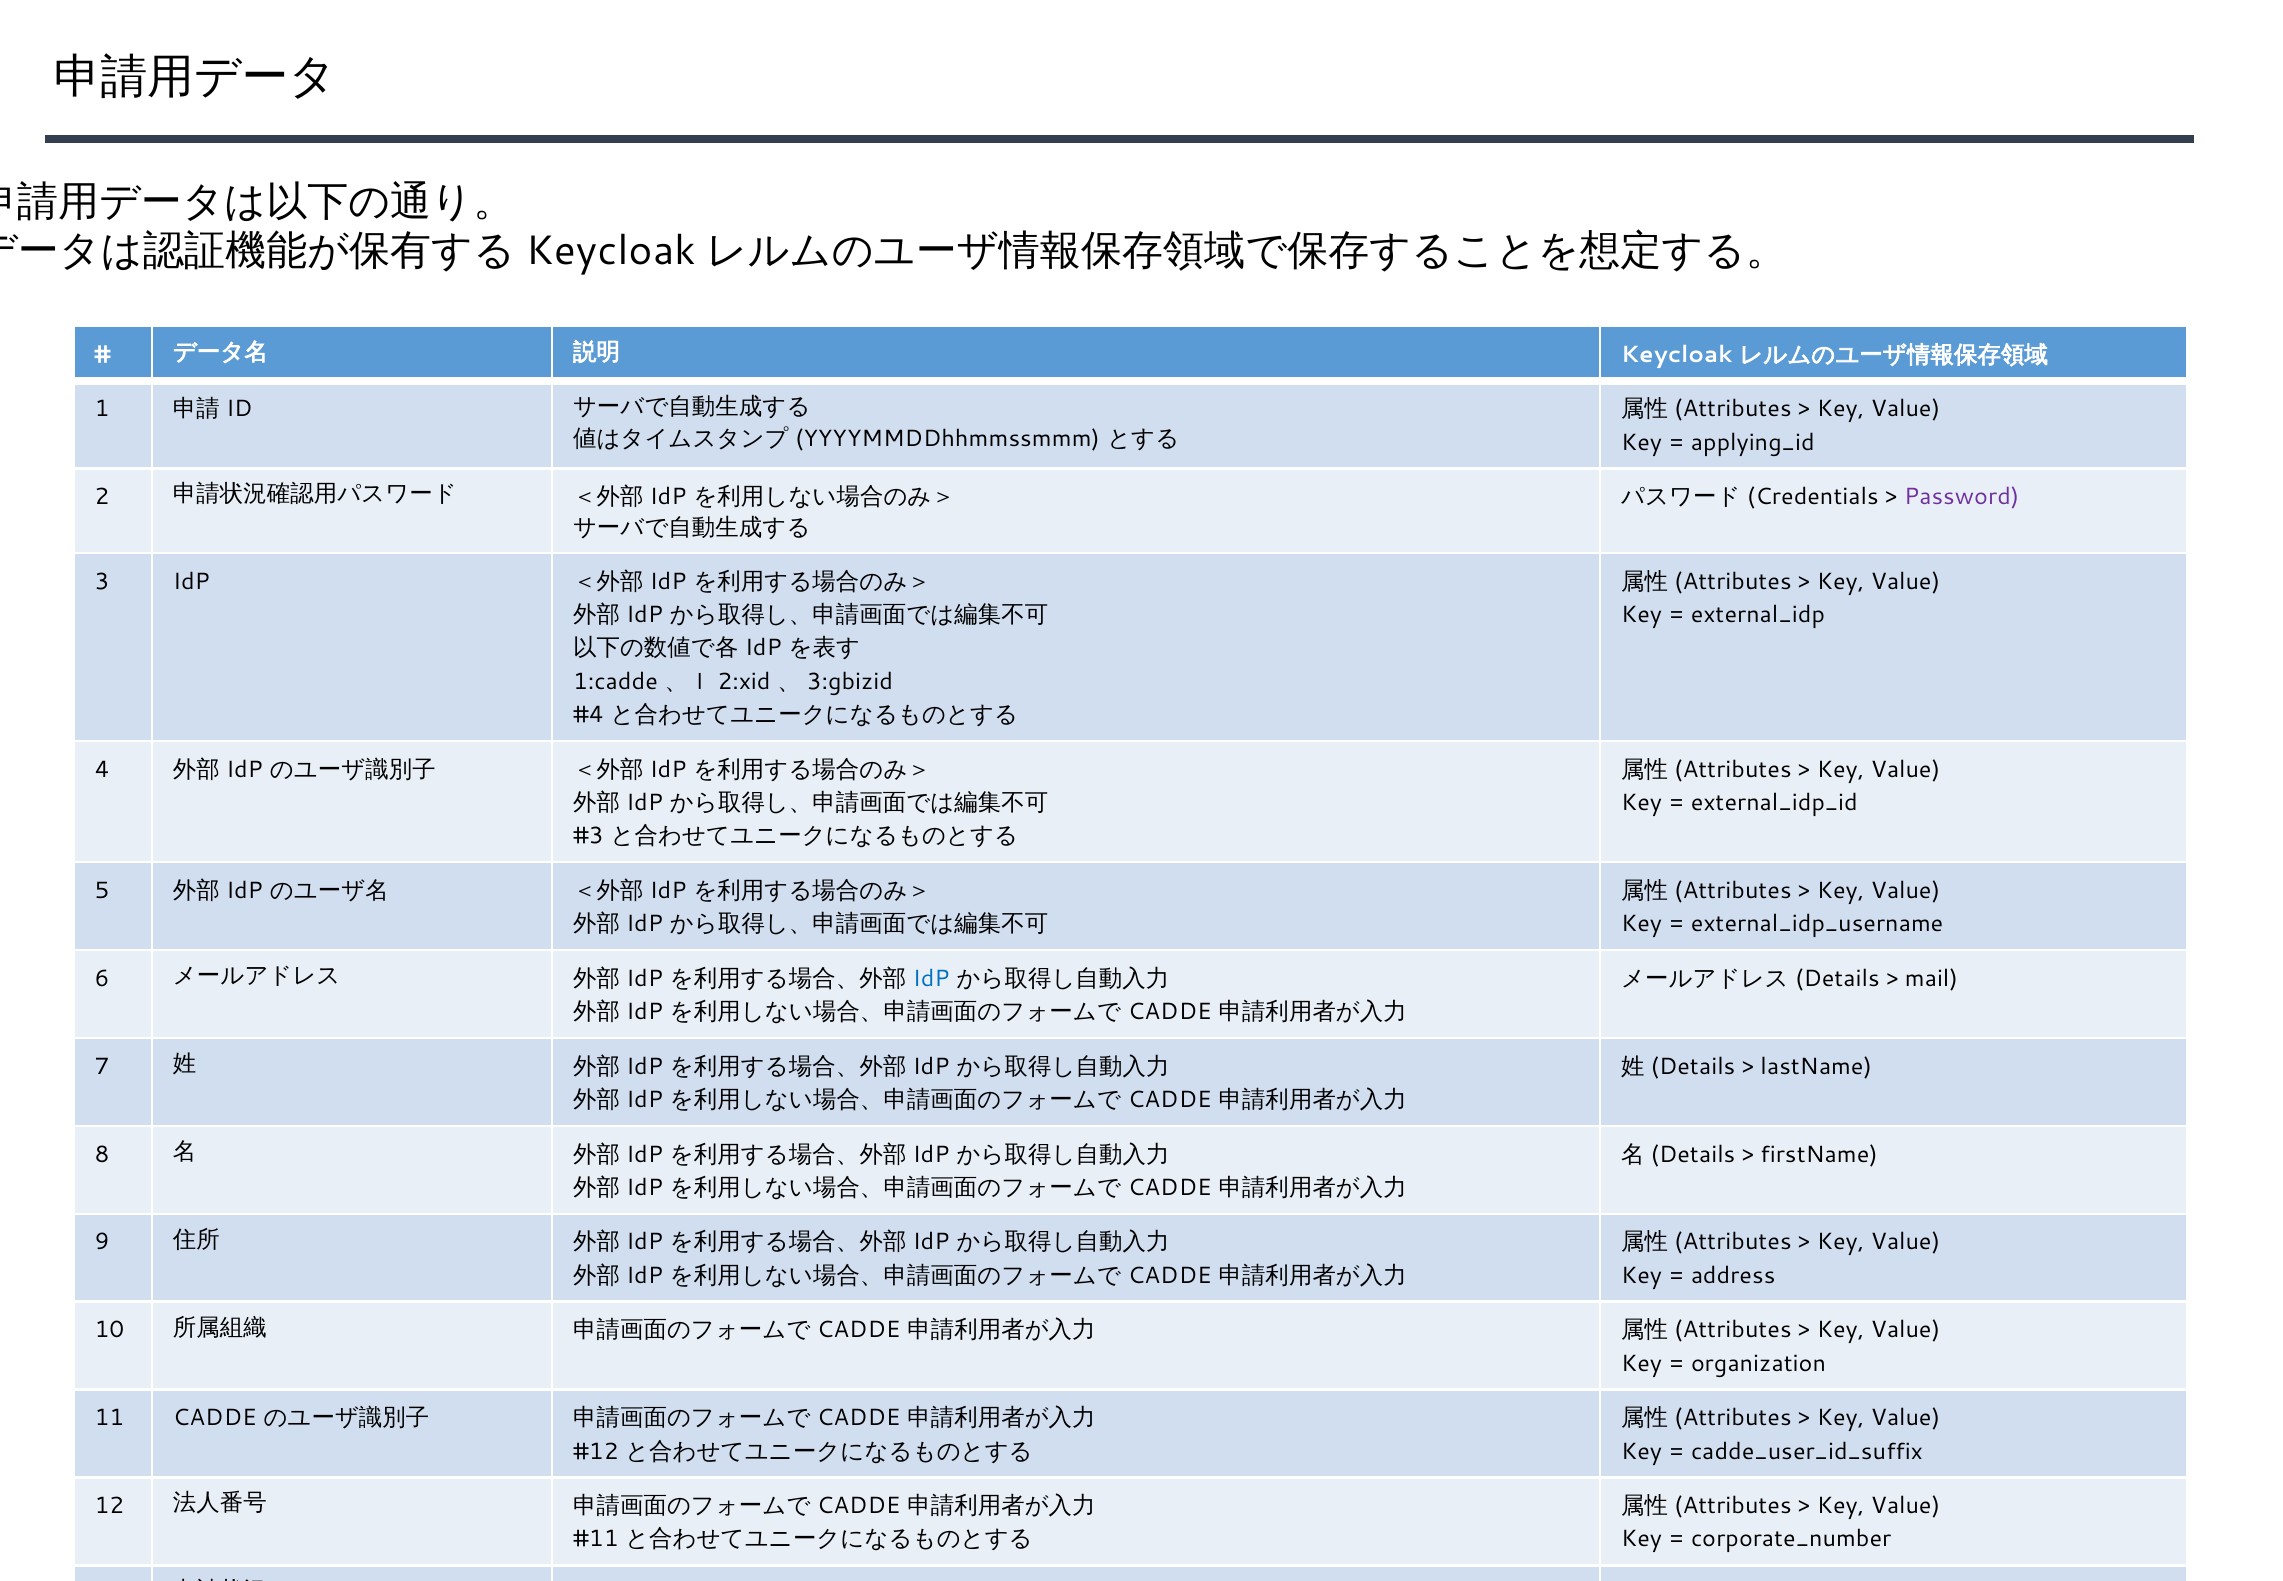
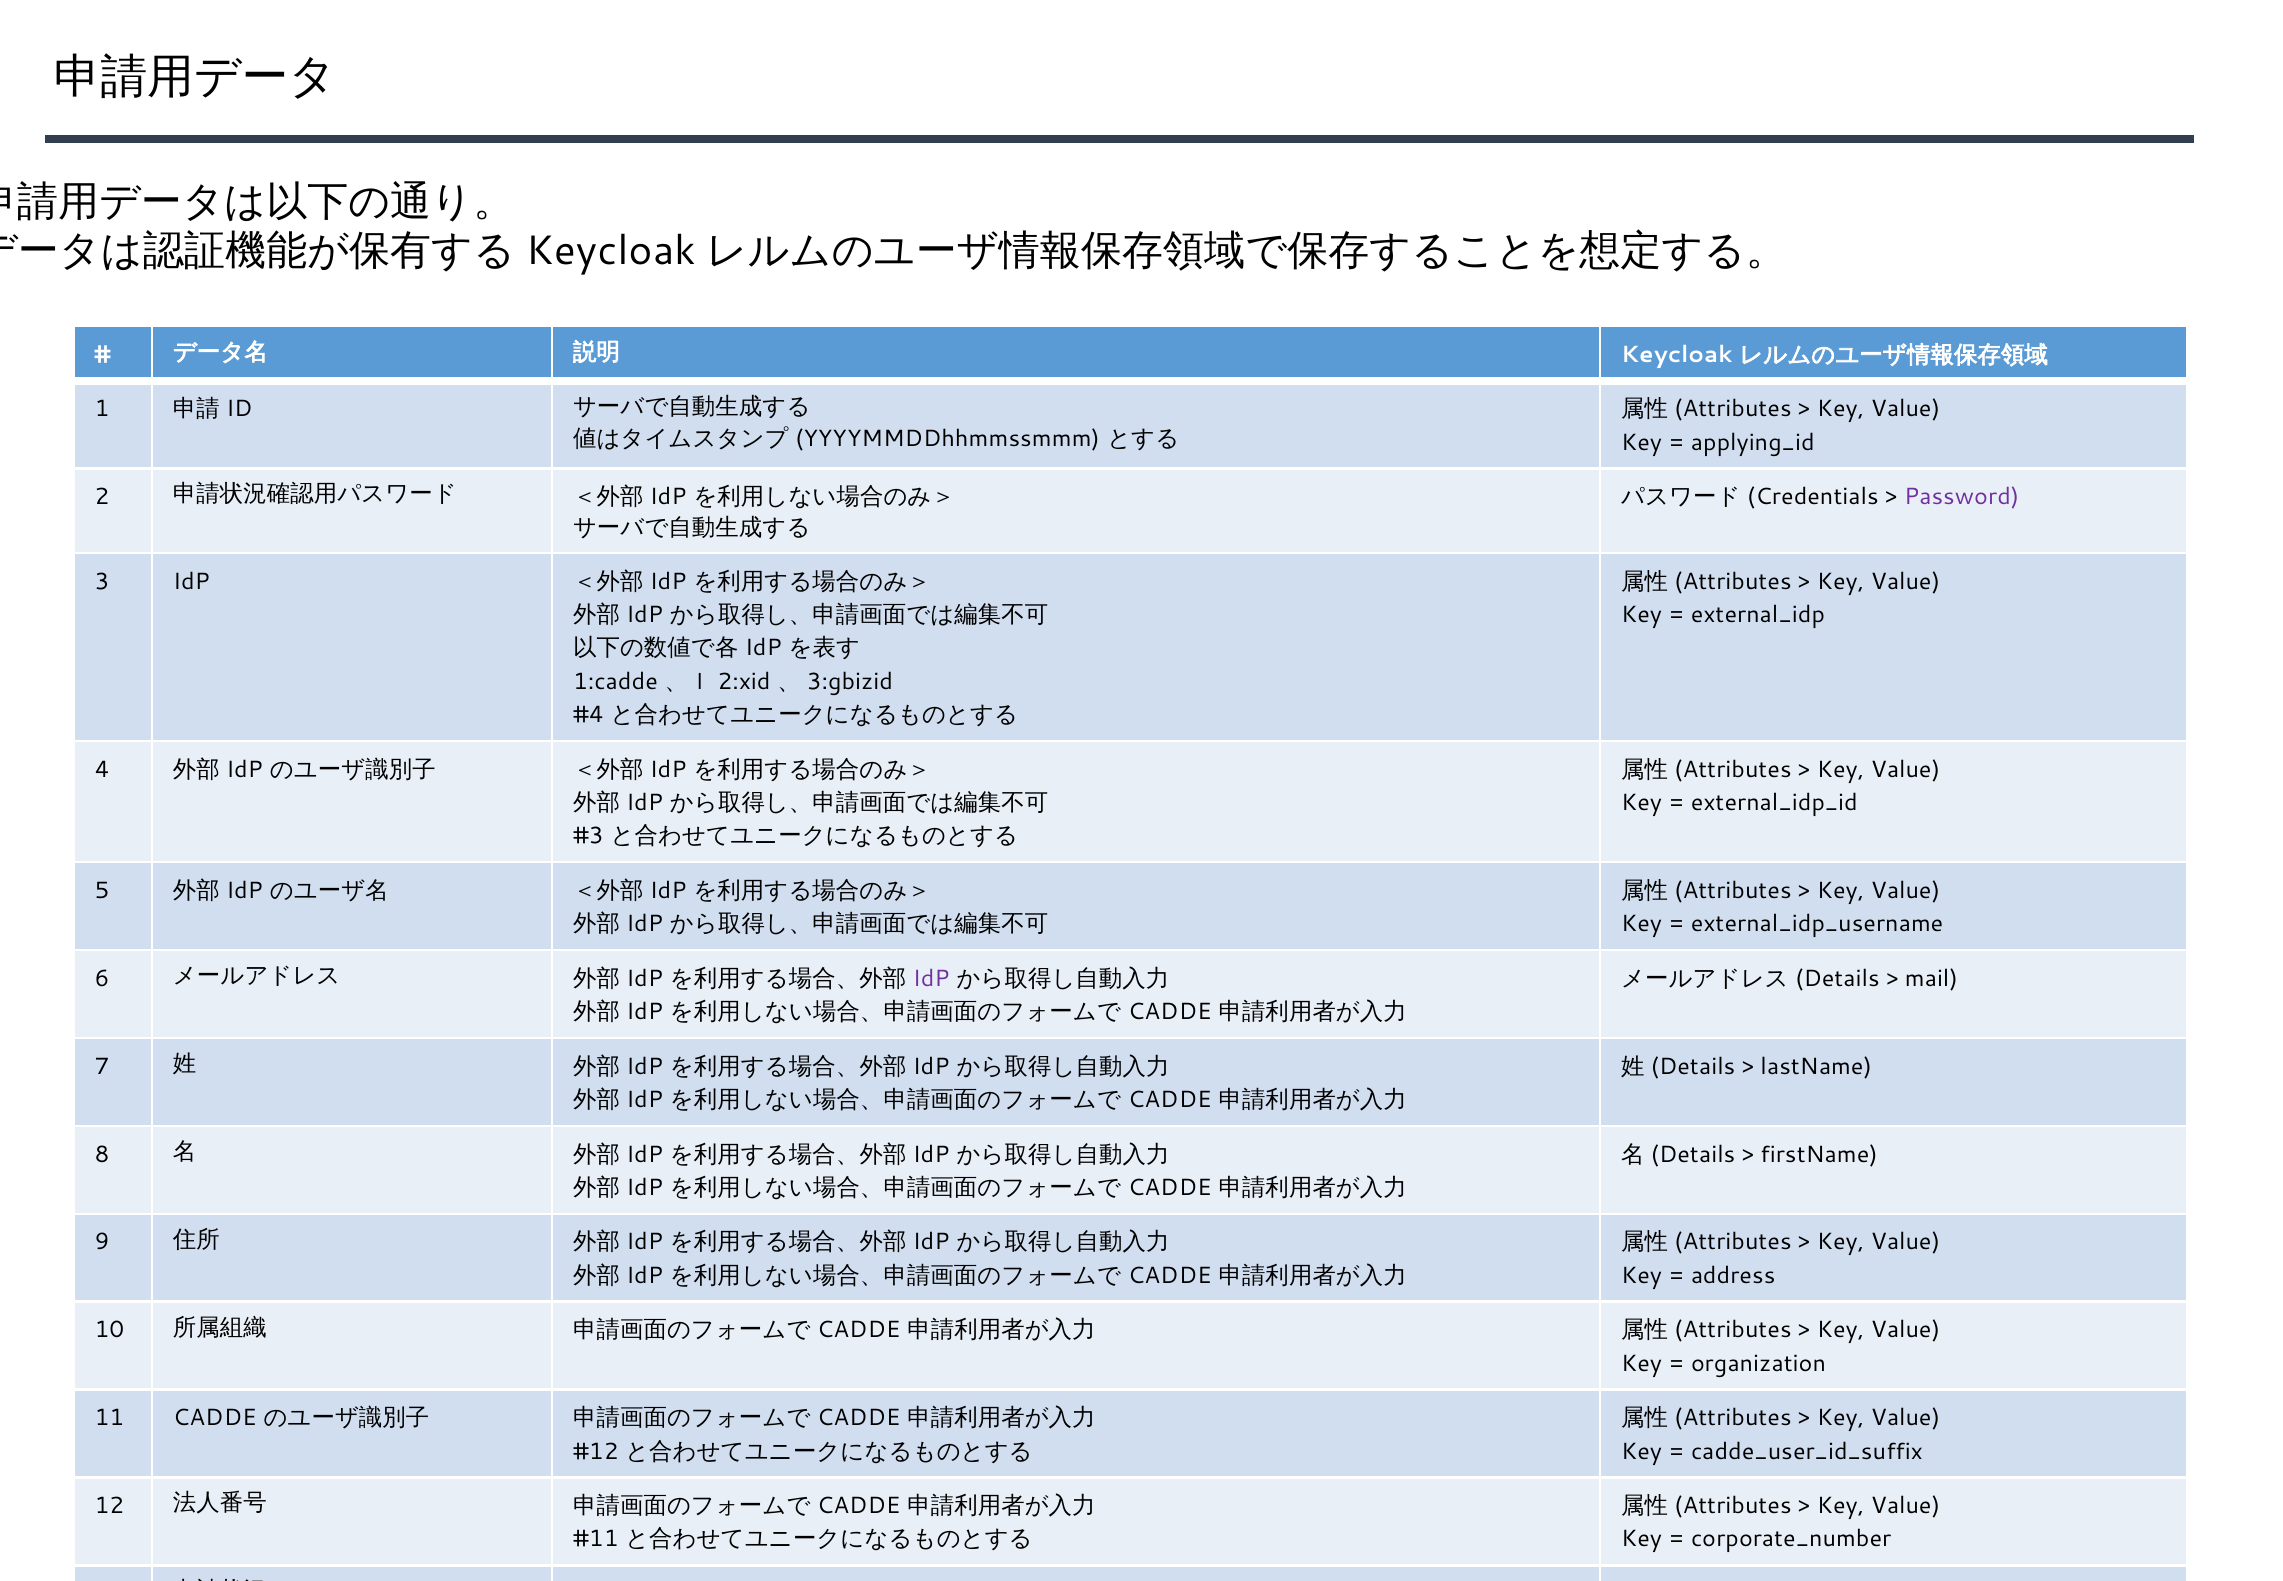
IdP colour: blue -> purple (931, 978)
